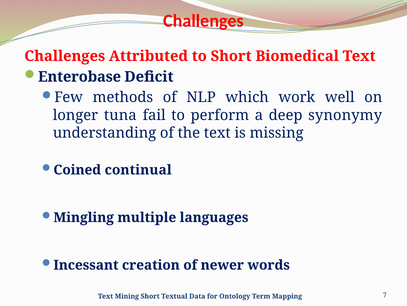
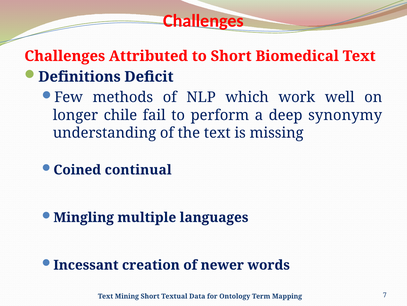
Enterobase: Enterobase -> Definitions (79, 77)
tuna: tuna -> chile (120, 115)
